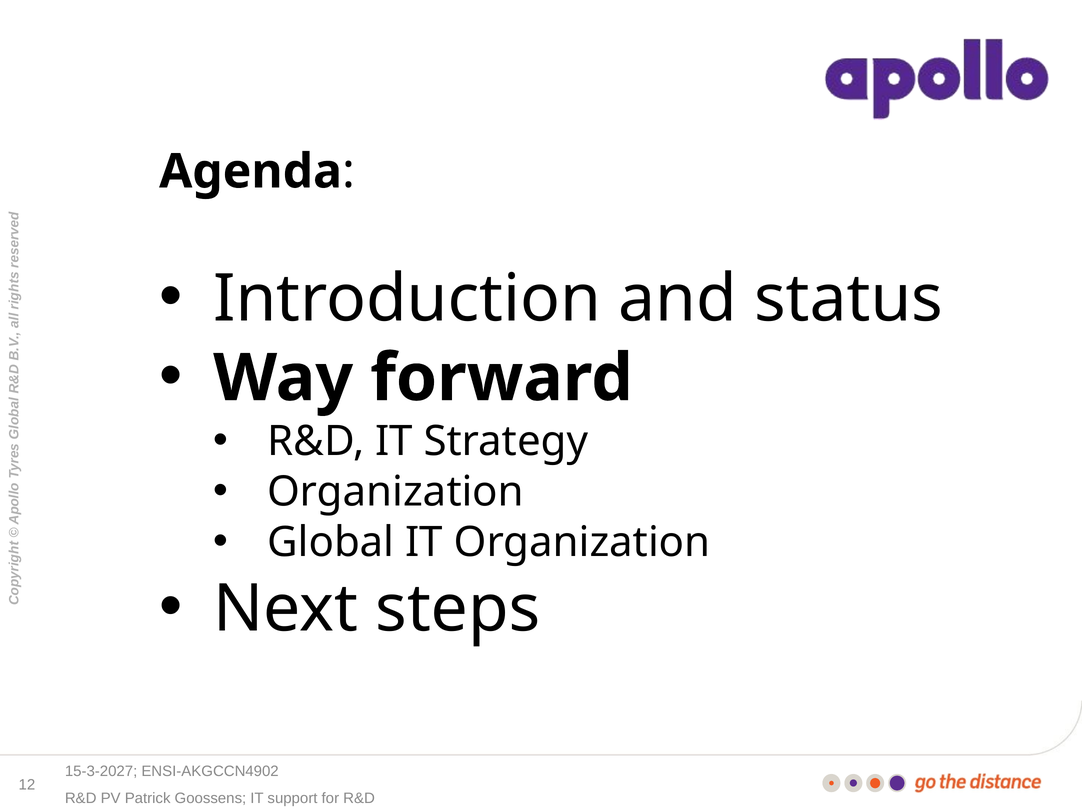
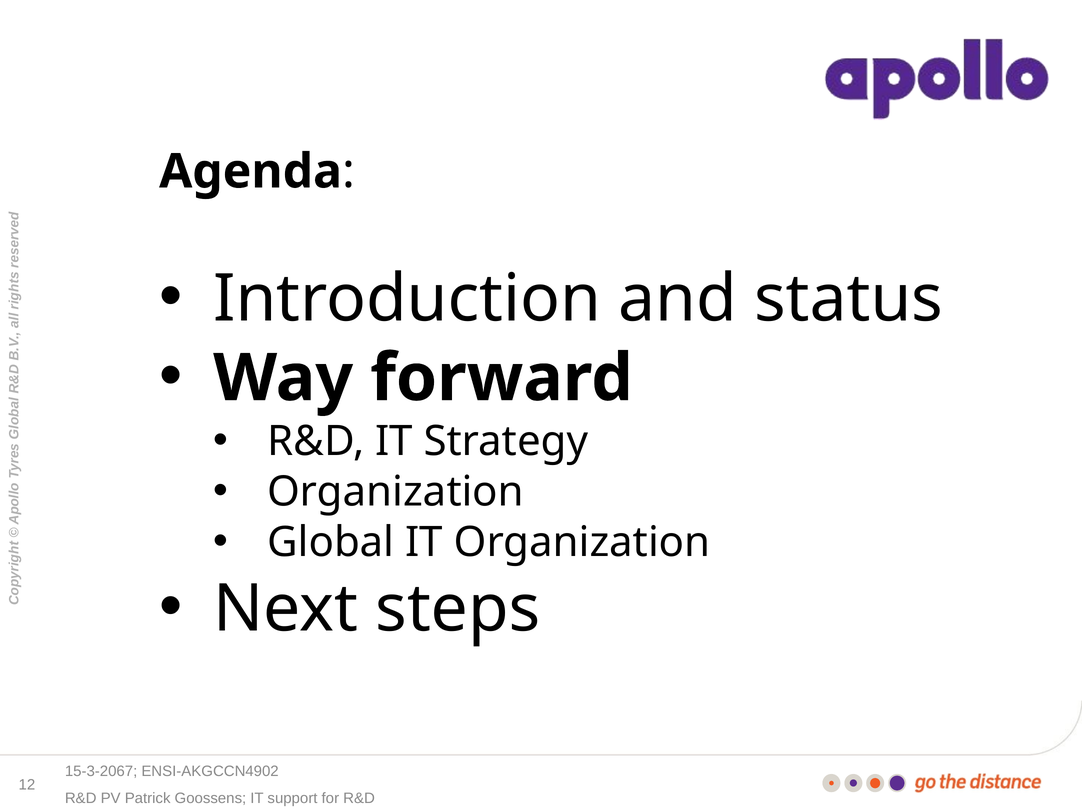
15-3-2027: 15-3-2027 -> 15-3-2067 (101, 772)
